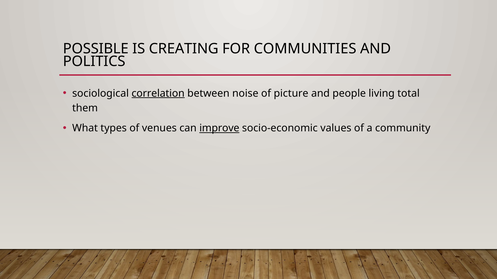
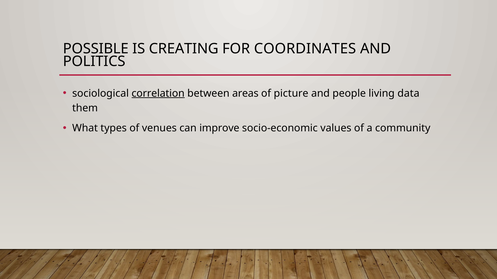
COMMUNITIES: COMMUNITIES -> COORDINATES (305, 49)
noise: noise -> areas (245, 93)
total: total -> data (409, 93)
improve underline: present -> none (219, 128)
